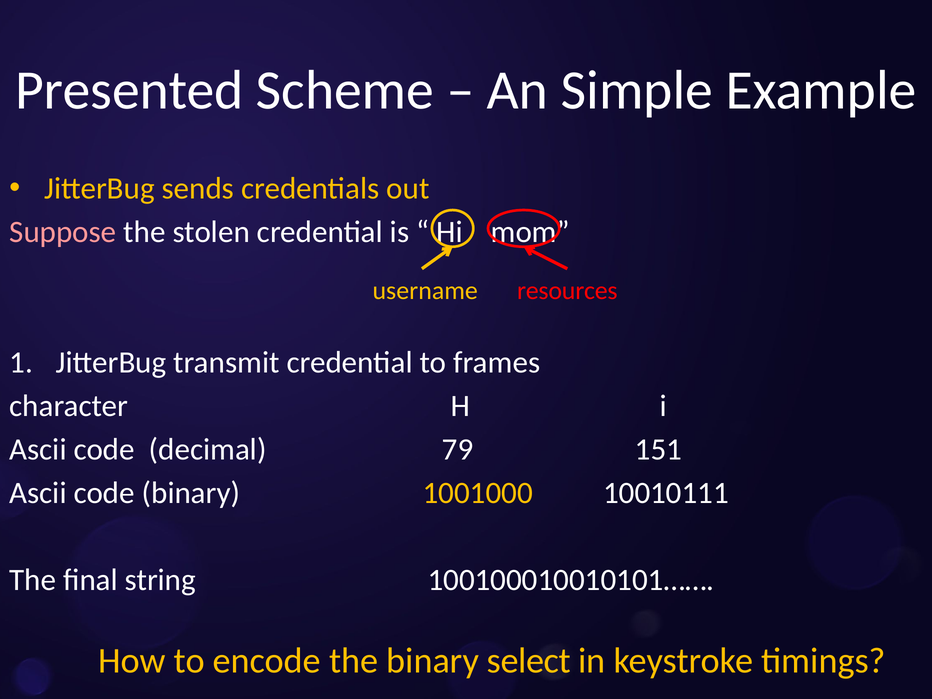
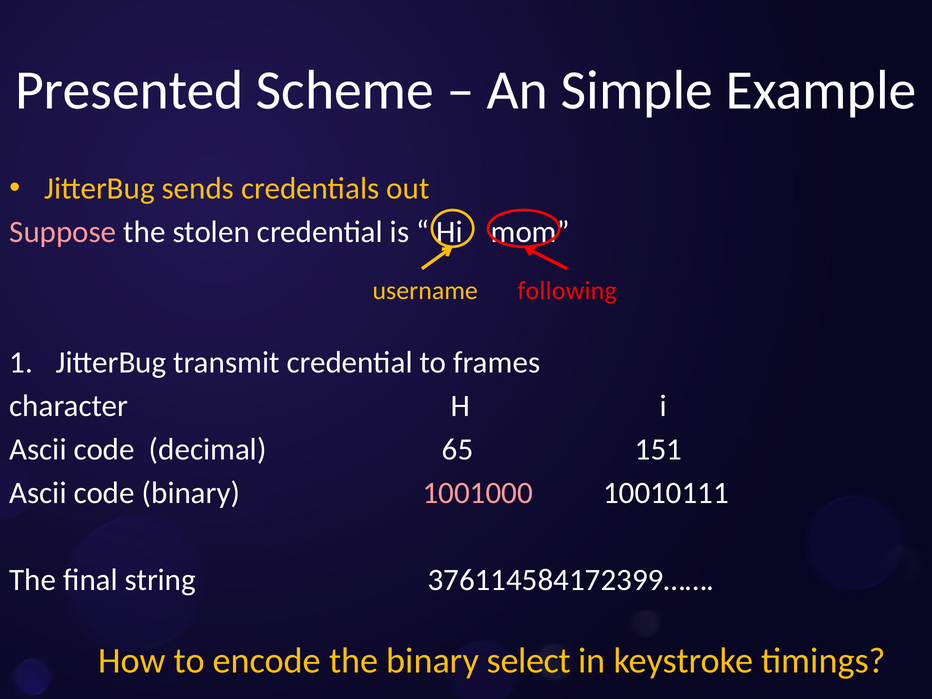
resources: resources -> following (567, 291)
79: 79 -> 65 (458, 449)
1001000 colour: yellow -> pink (478, 493)
100100010010101……: 100100010010101…… -> 376114584172399…… (571, 580)
